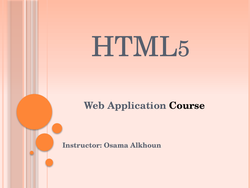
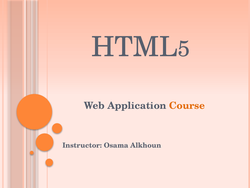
Course colour: black -> orange (187, 105)
